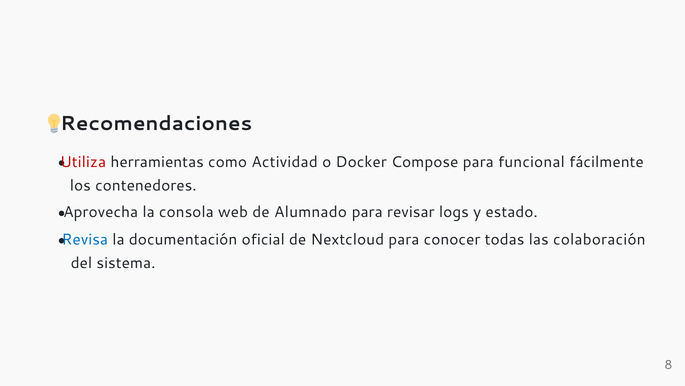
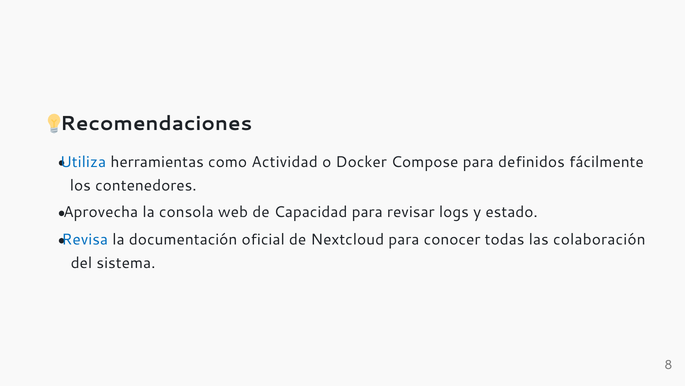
Utiliza colour: red -> blue (83, 162)
funcional: funcional -> definidos (531, 162)
Alumnado: Alumnado -> Capacidad (311, 212)
